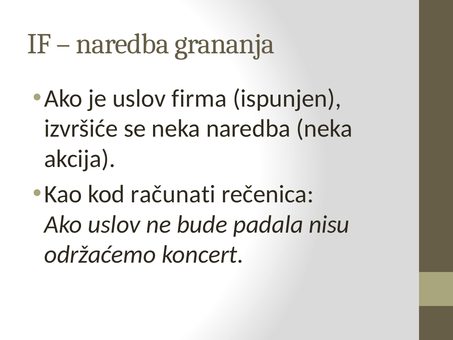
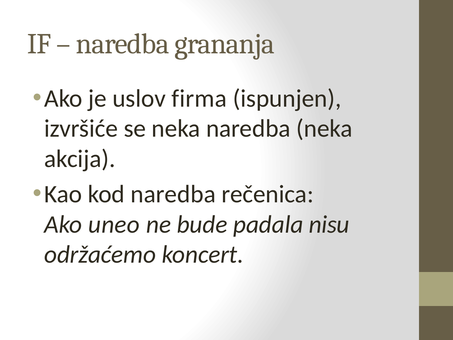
kod računati: računati -> naredba (173, 194)
Ako uslov: uslov -> uneo (114, 224)
